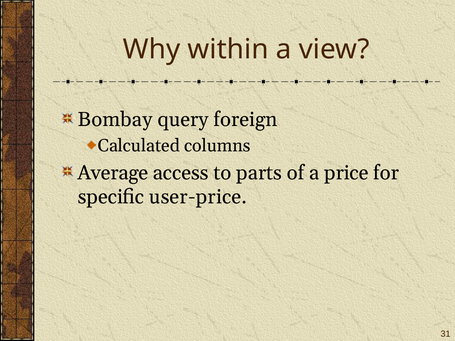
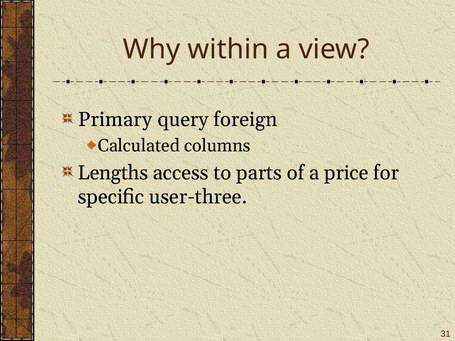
Bombay: Bombay -> Primary (115, 120)
Average: Average -> Lengths (113, 173)
user-price: user-price -> user-three (198, 197)
